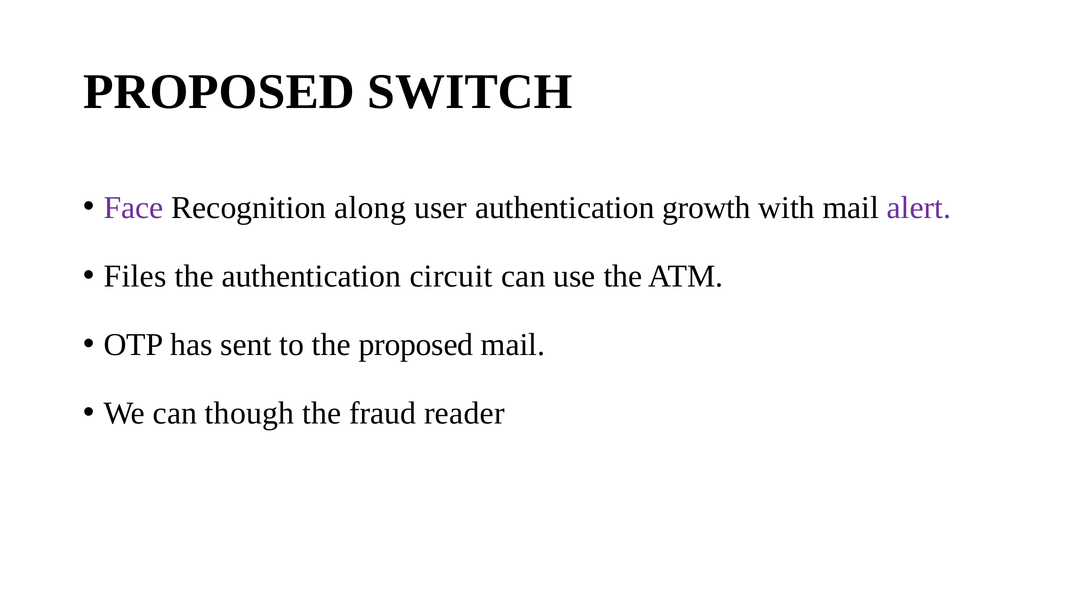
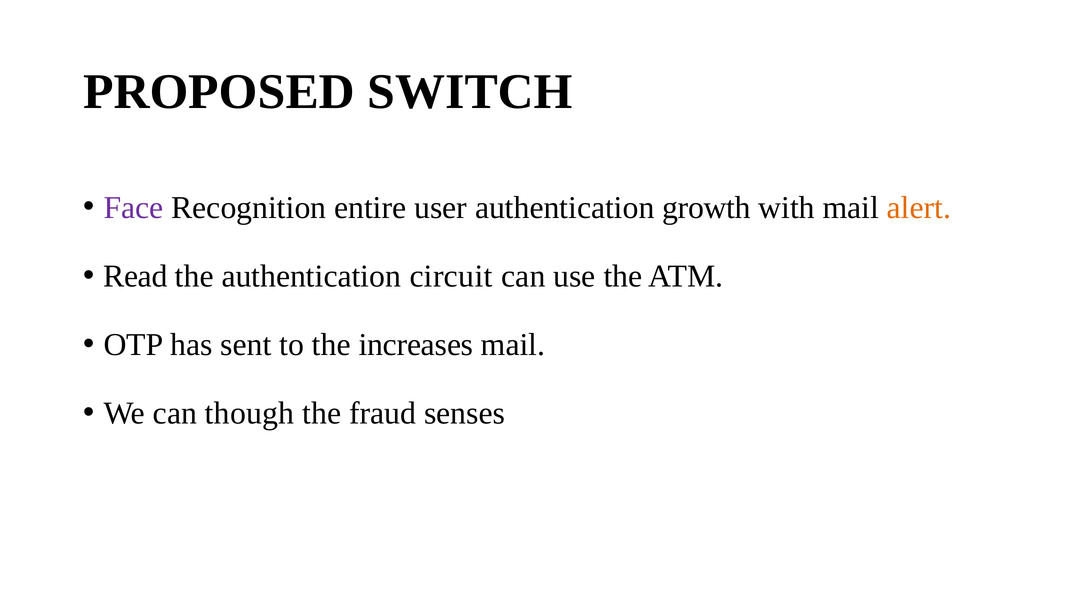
along: along -> entire (370, 208)
alert colour: purple -> orange (919, 208)
Files: Files -> Read (135, 276)
the proposed: proposed -> increases (416, 345)
reader: reader -> senses (464, 414)
